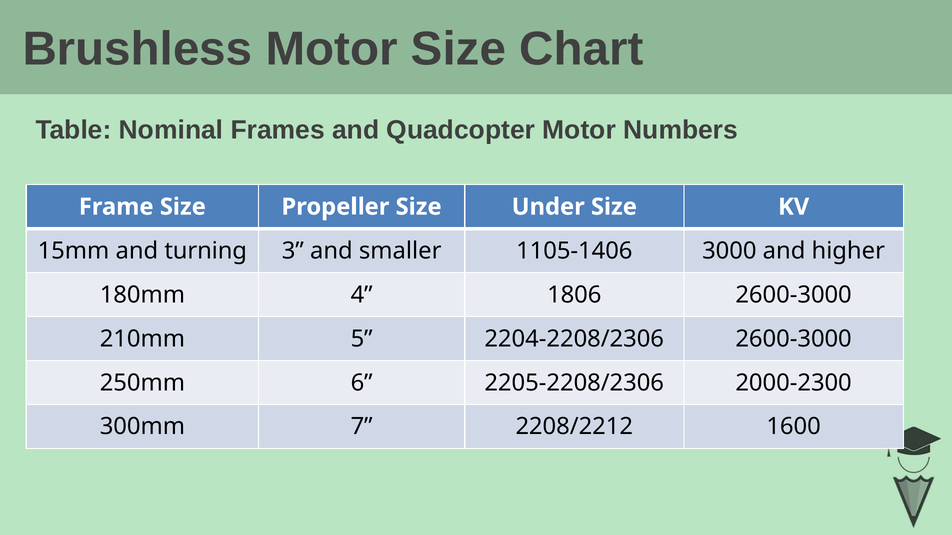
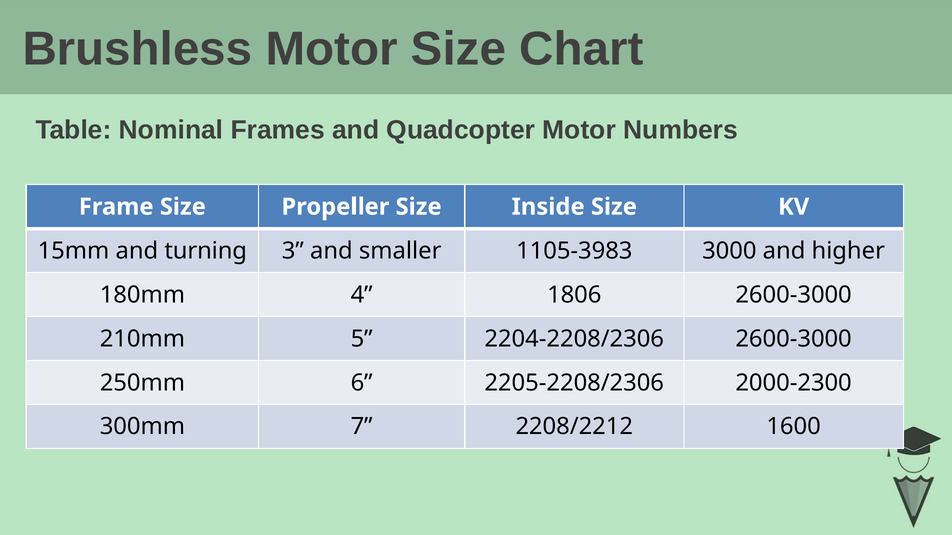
Under: Under -> Inside (548, 207)
1105-1406: 1105-1406 -> 1105-3983 (574, 251)
